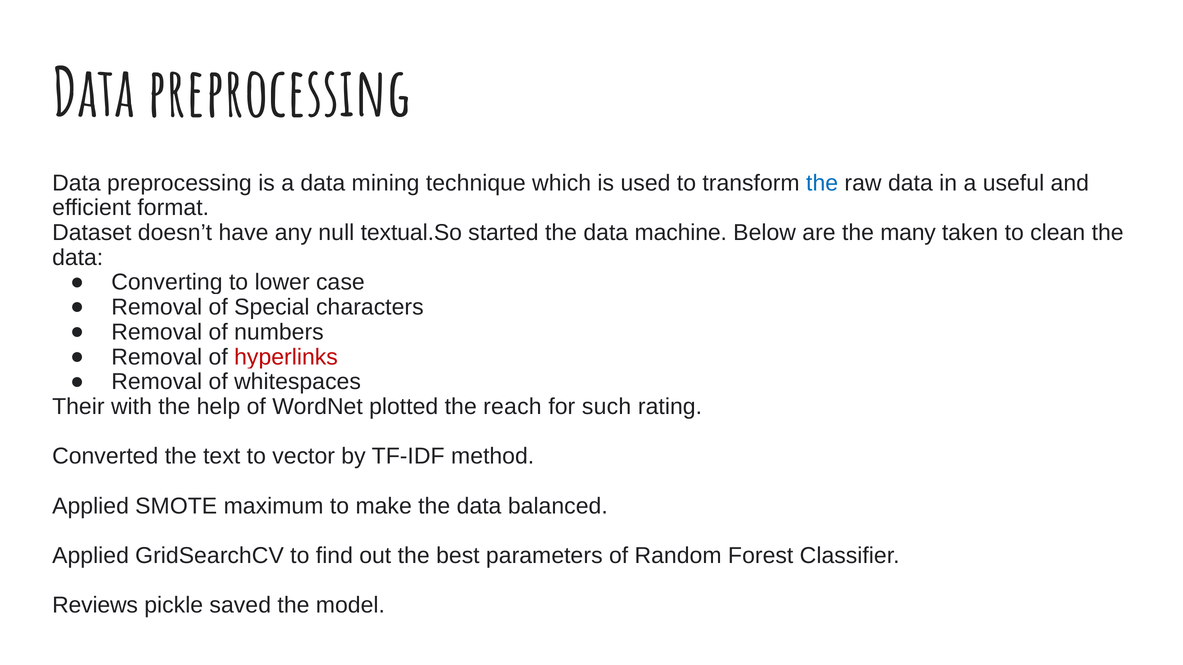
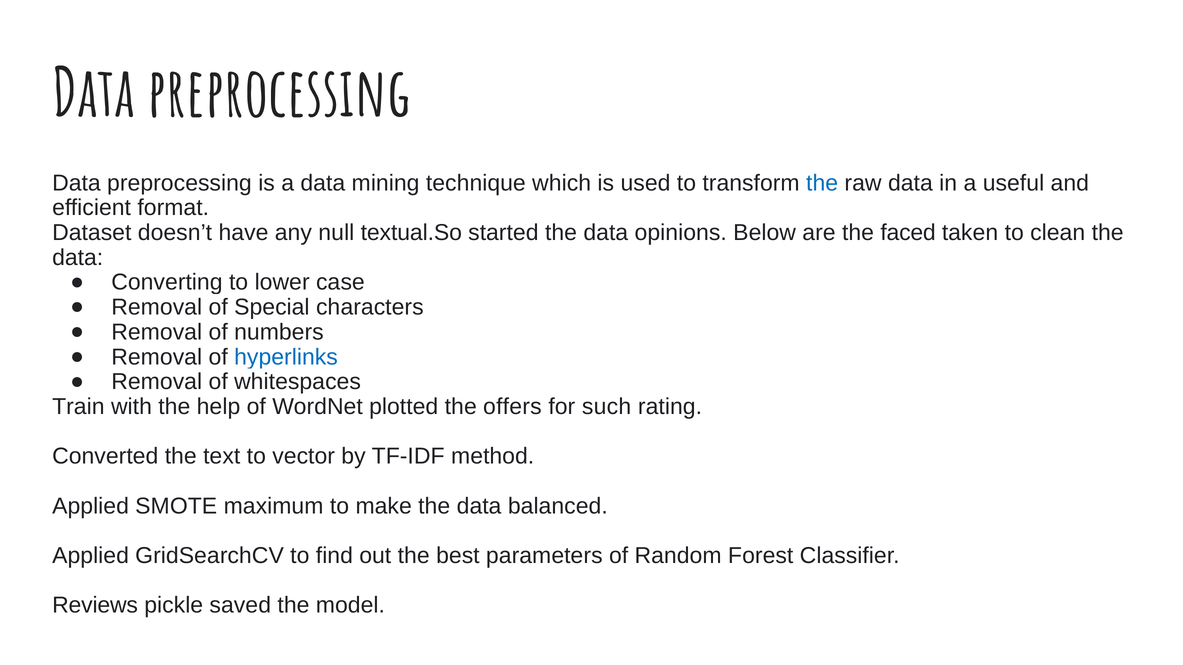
machine: machine -> opinions (681, 233)
many: many -> faced (908, 233)
hyperlinks colour: red -> blue (286, 357)
Their: Their -> Train (78, 407)
reach: reach -> offers (512, 407)
